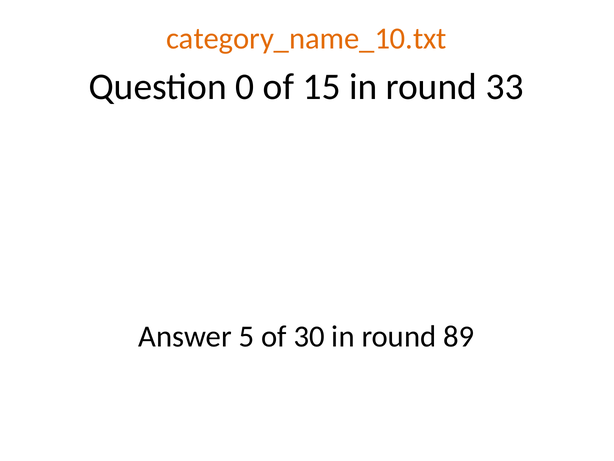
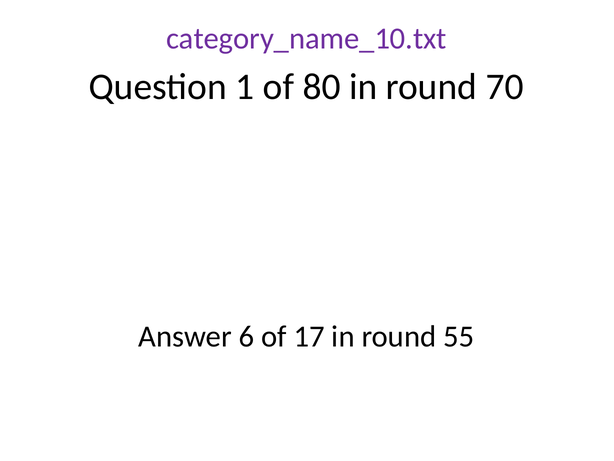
category_name_10.txt colour: orange -> purple (306, 39)
0: 0 -> 1 (245, 87)
15: 15 -> 80 (322, 87)
33: 33 -> 70 (505, 87)
5: 5 -> 6 (246, 336)
30: 30 -> 17 (309, 336)
89: 89 -> 55 (459, 336)
